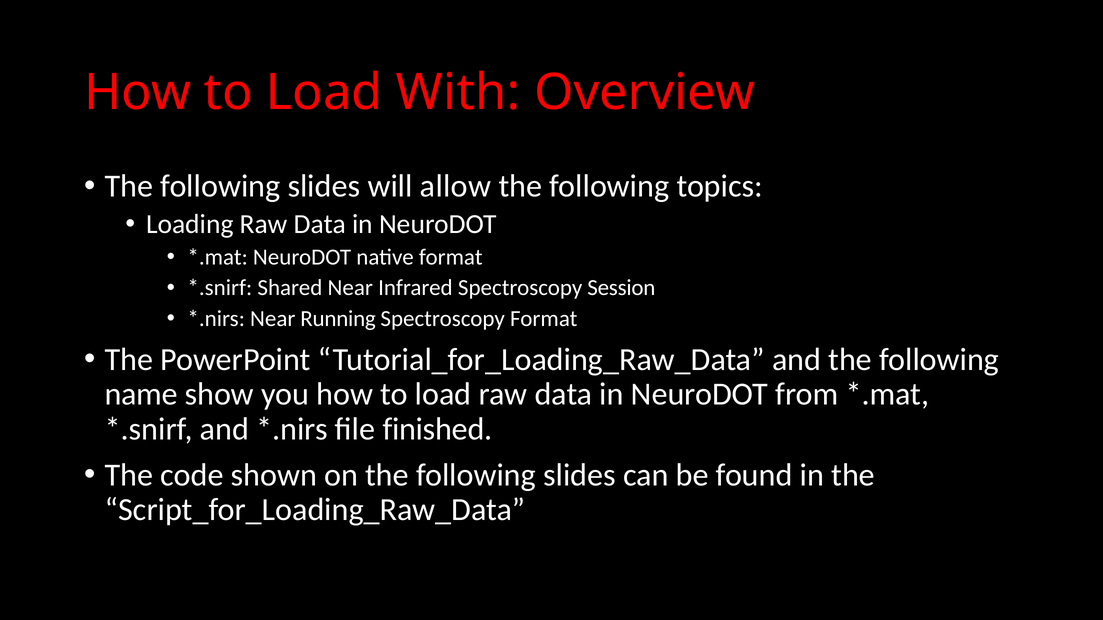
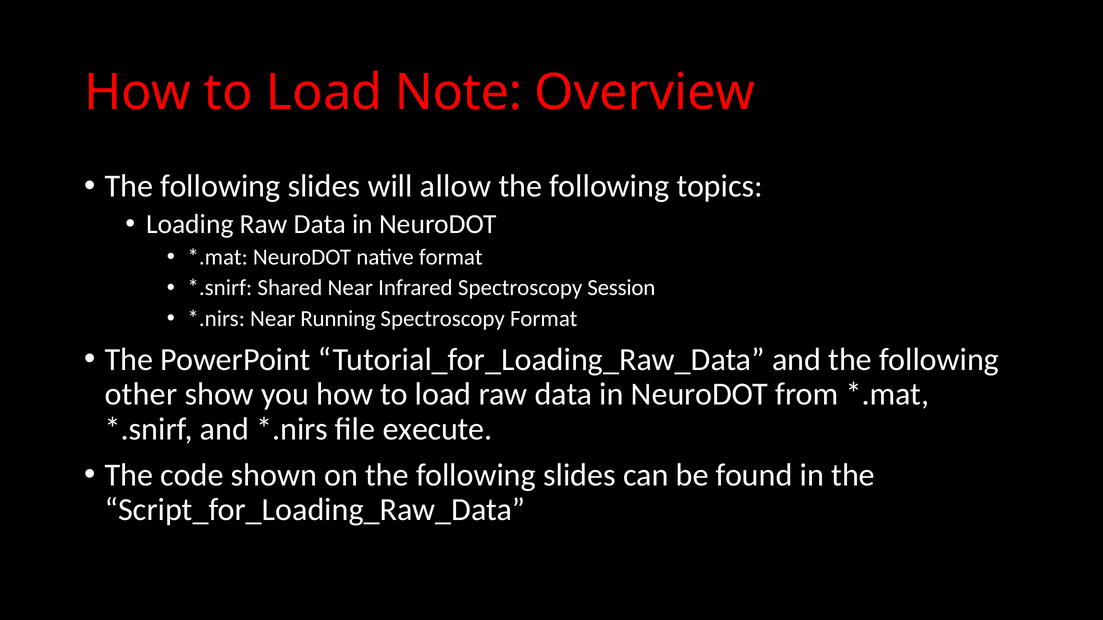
With: With -> Note (459, 93)
name: name -> other (141, 395)
finished: finished -> execute (437, 429)
